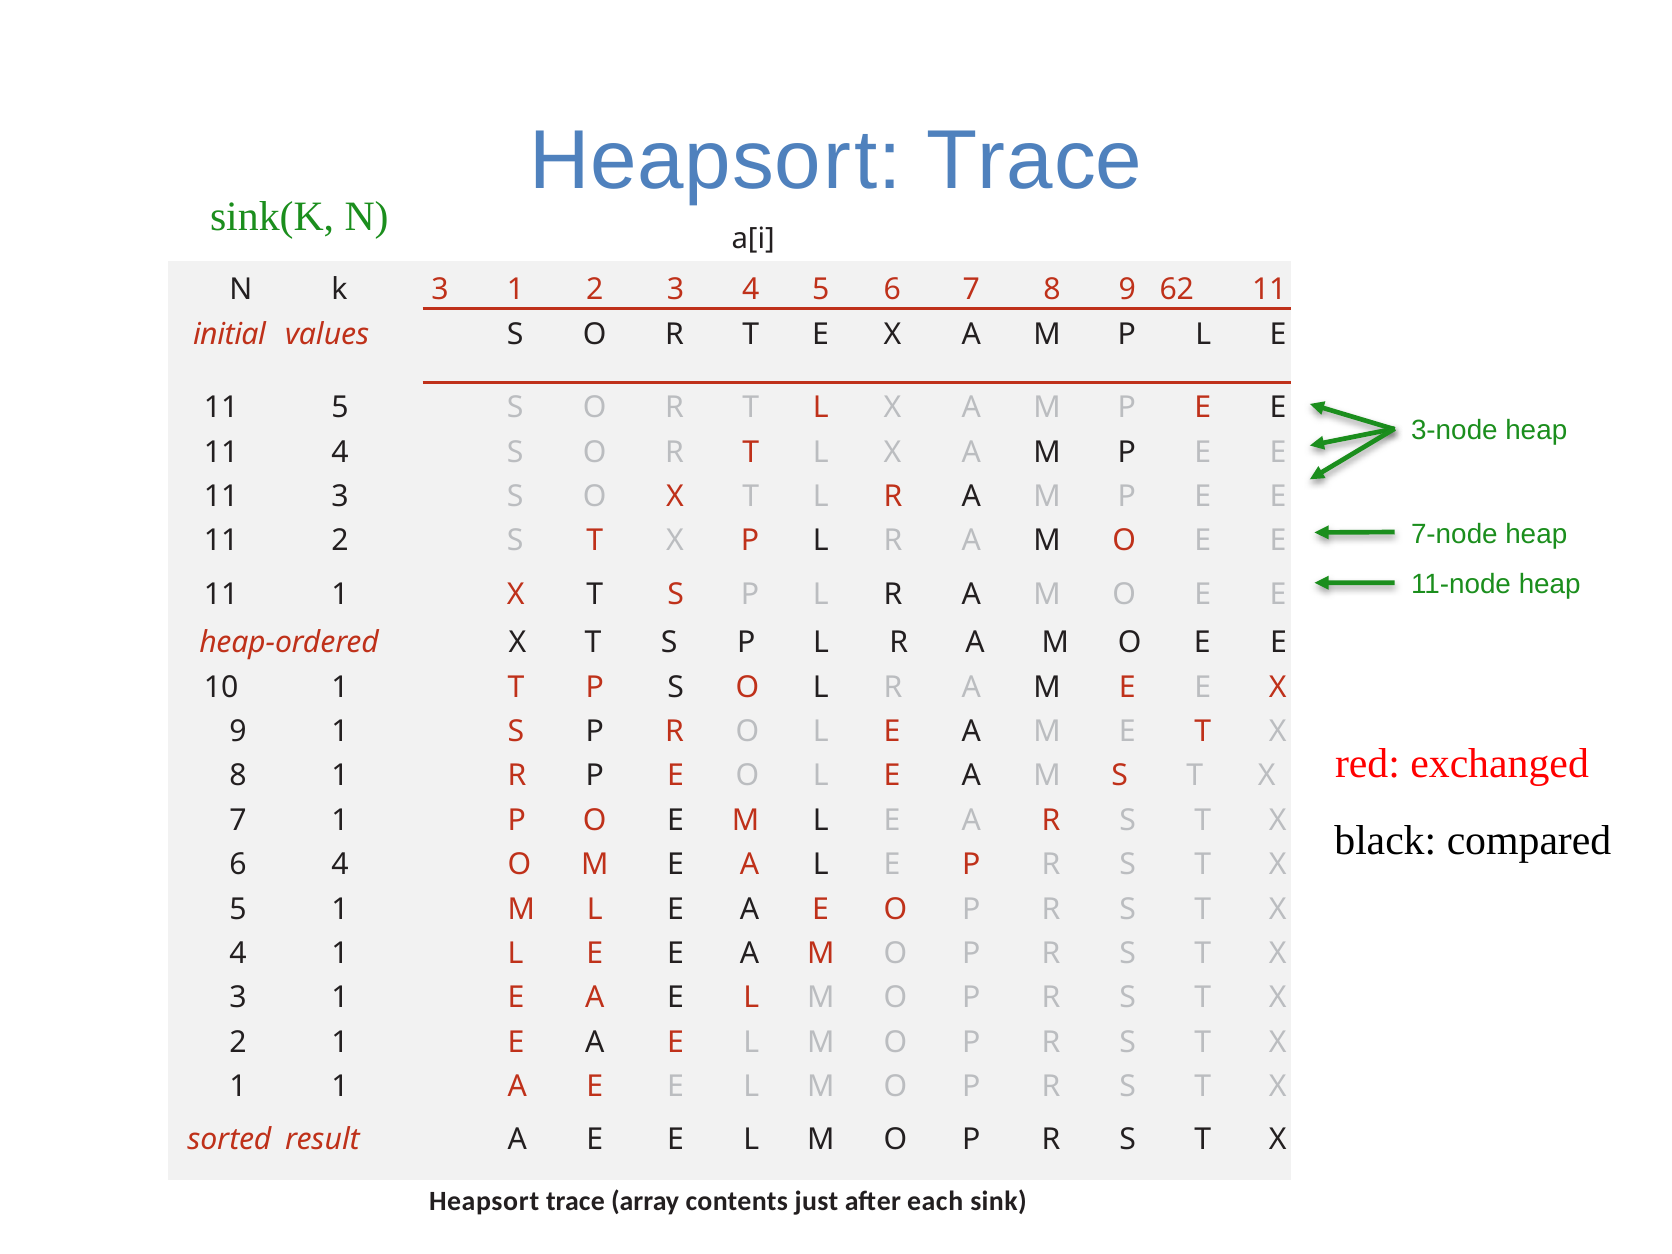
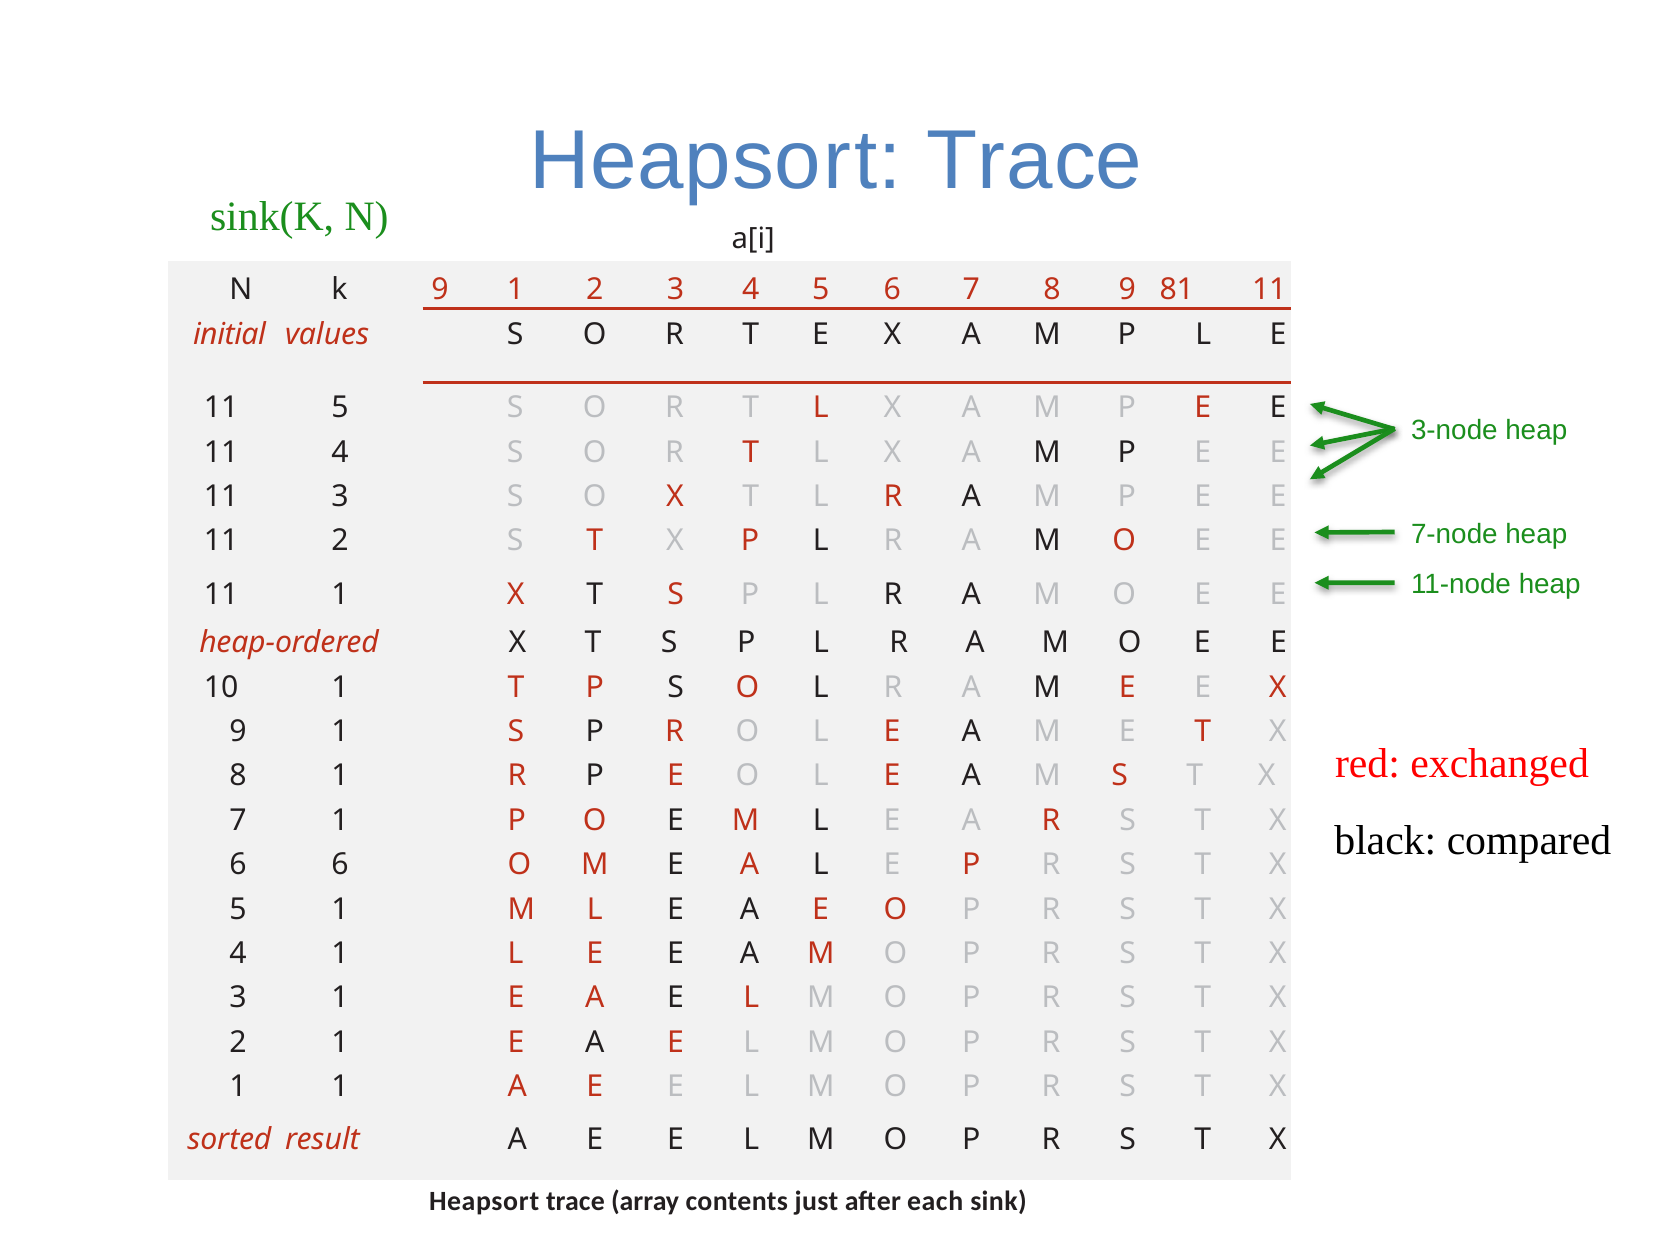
k 3: 3 -> 9 (440, 290)
62: 62 -> 81 (1177, 290)
6 4: 4 -> 6 (340, 865)
